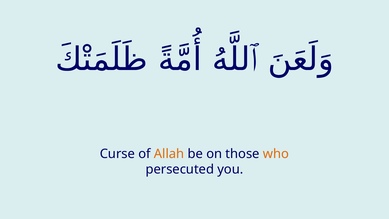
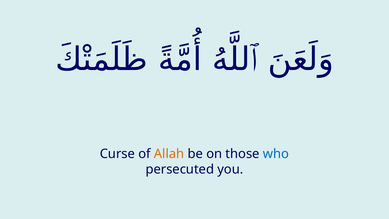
who colour: orange -> blue (276, 154)
